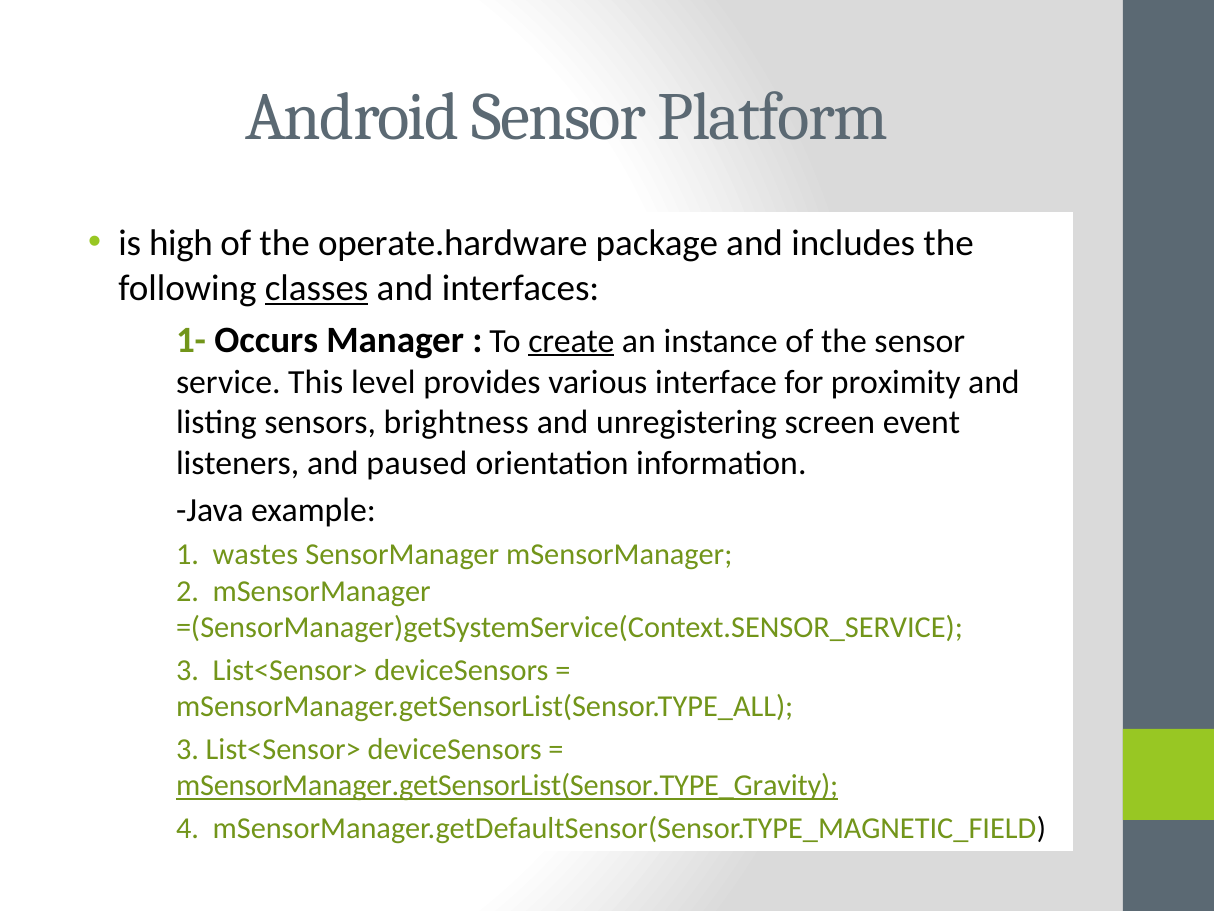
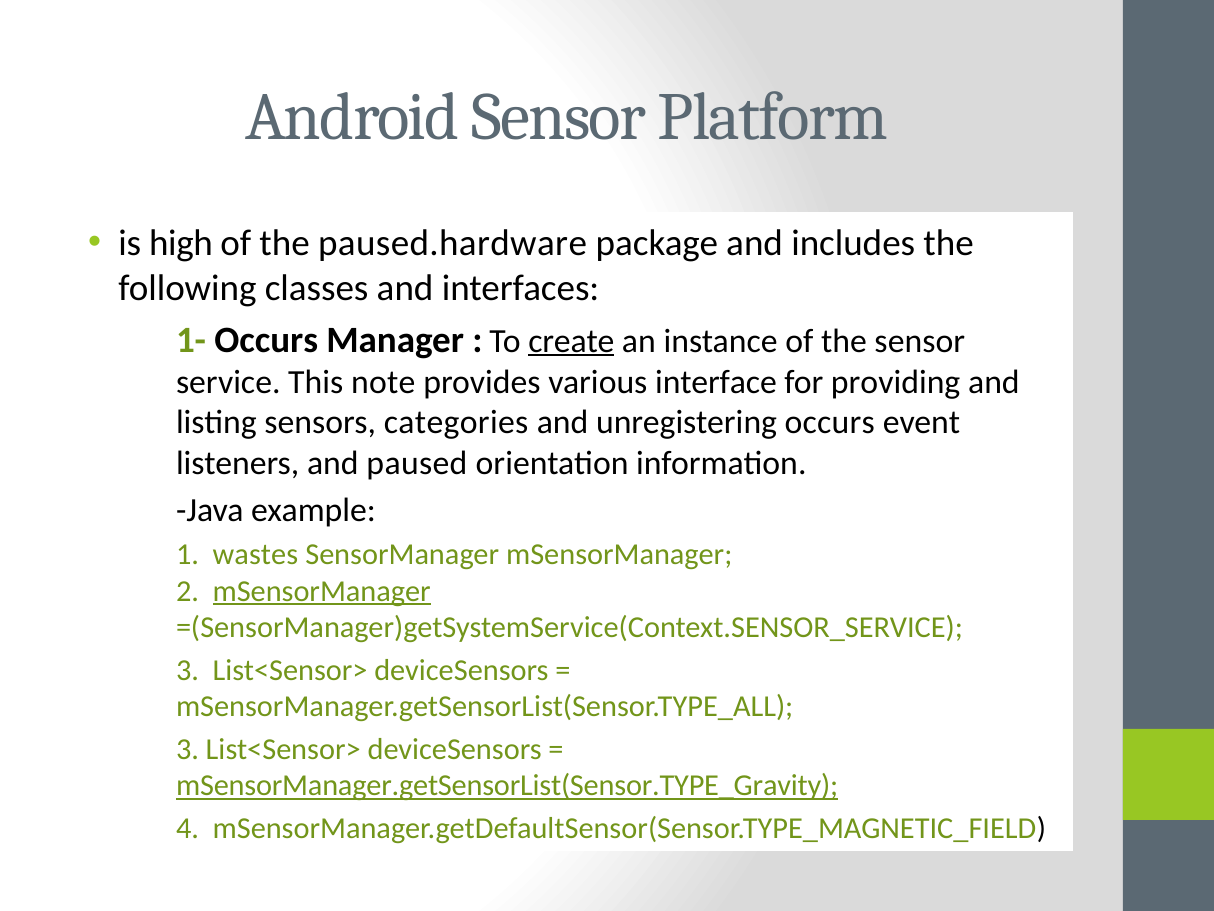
operate.hardware: operate.hardware -> paused.hardware (453, 243)
classes underline: present -> none (317, 288)
level: level -> note (383, 382)
proximity: proximity -> providing (896, 382)
brightness: brightness -> categories (456, 422)
unregistering screen: screen -> occurs (830, 422)
mSensorManager underline: none -> present (322, 591)
